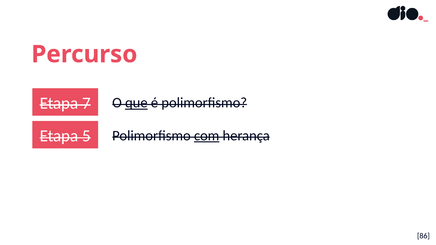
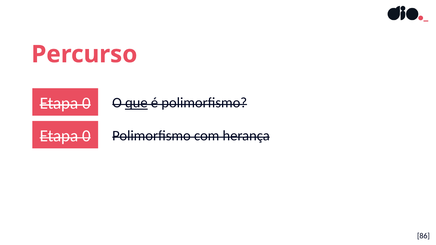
7: 7 -> 0 (86, 103)
5: 5 -> 0 (86, 136)
com underline: present -> none (207, 136)
